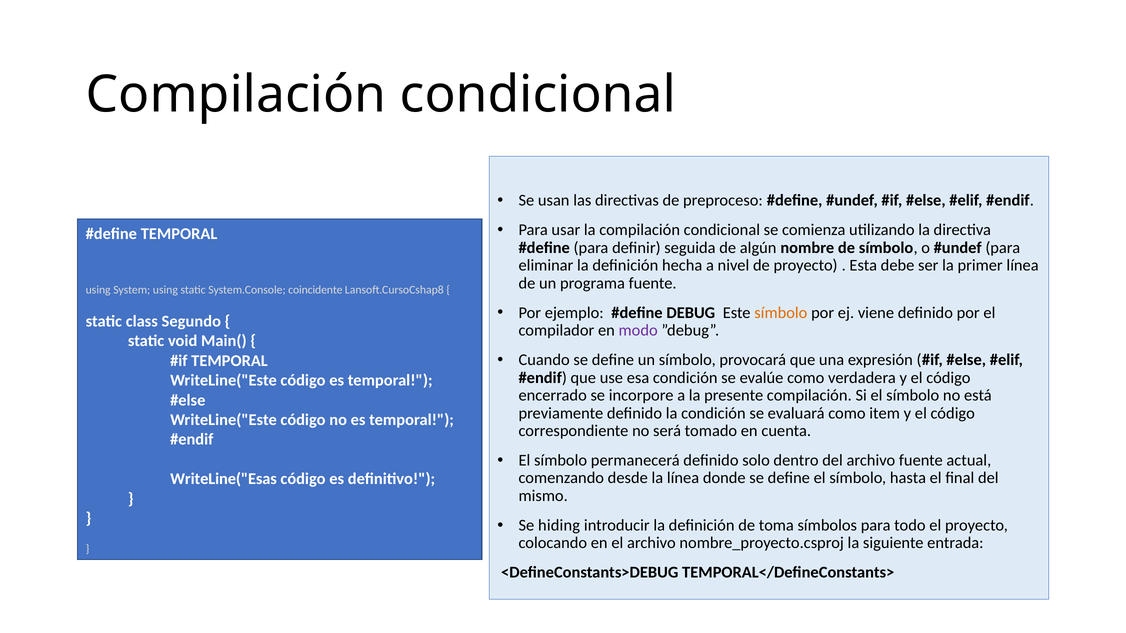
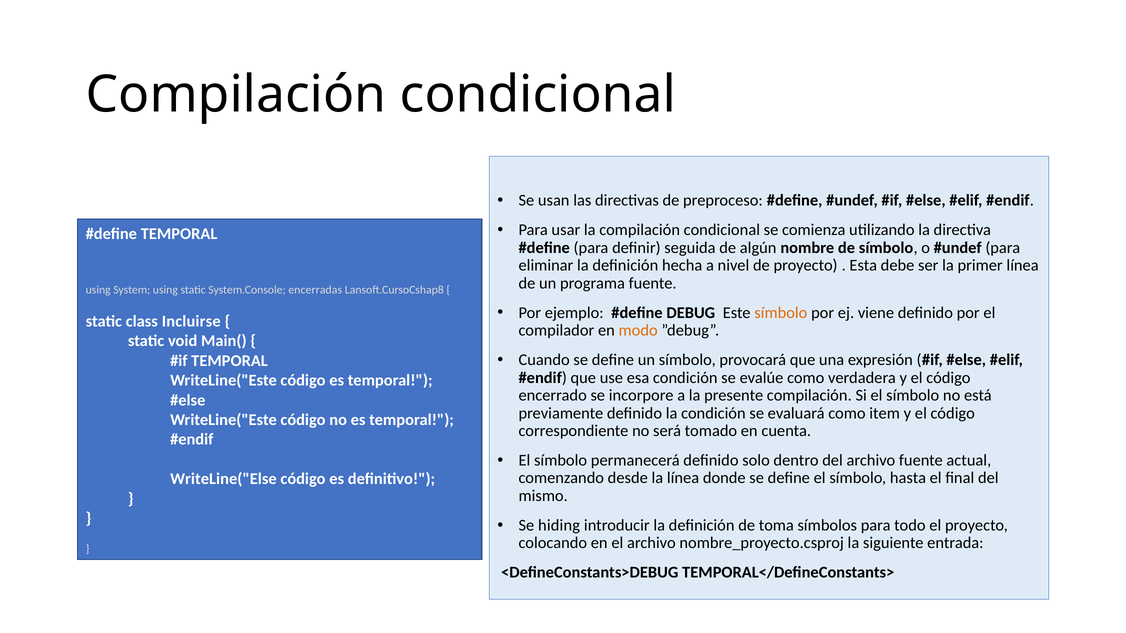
coincidente: coincidente -> encerradas (315, 290)
Segundo: Segundo -> Incluirse (191, 322)
modo colour: purple -> orange (638, 331)
WriteLine("Esas: WriteLine("Esas -> WriteLine("Else (223, 479)
